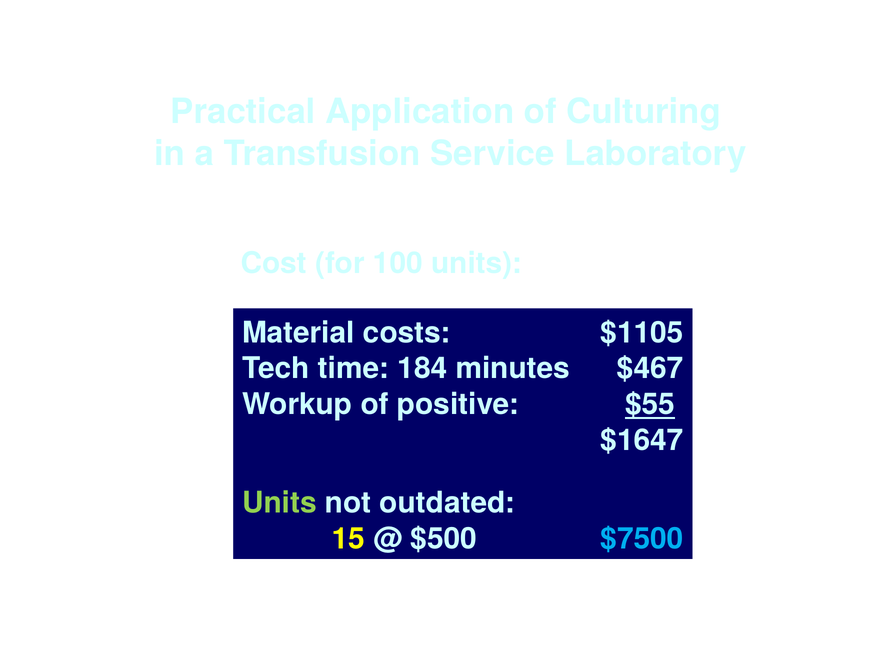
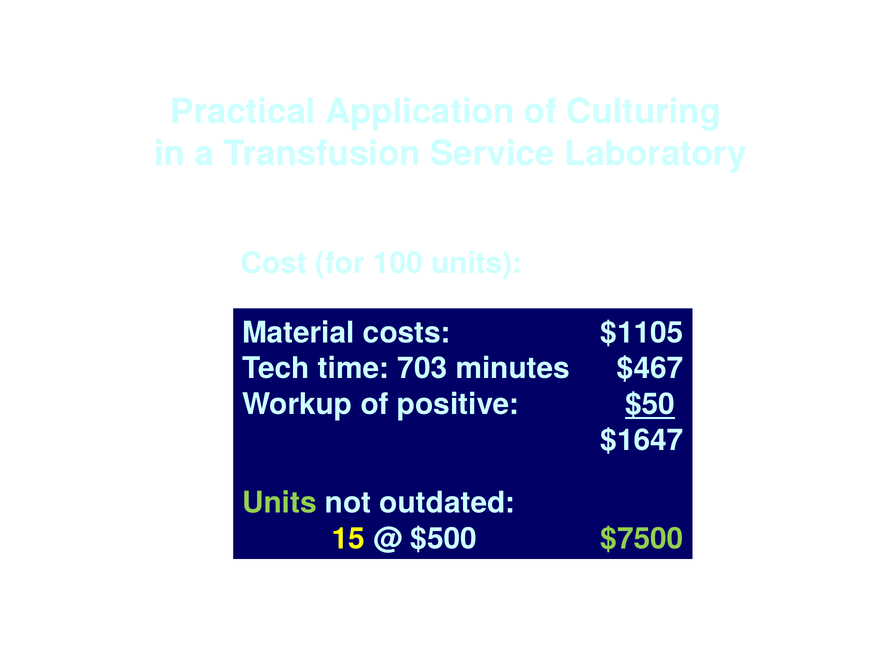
184: 184 -> 703 (422, 369)
$55: $55 -> $50 (650, 404)
$7500 colour: light blue -> light green (642, 539)
